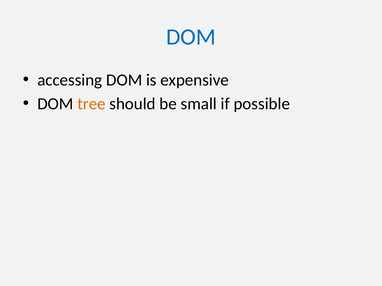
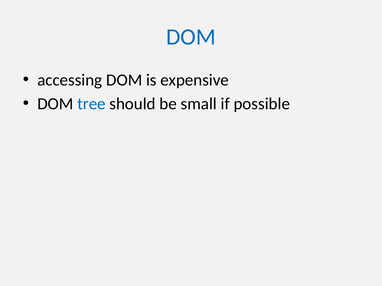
tree colour: orange -> blue (91, 104)
